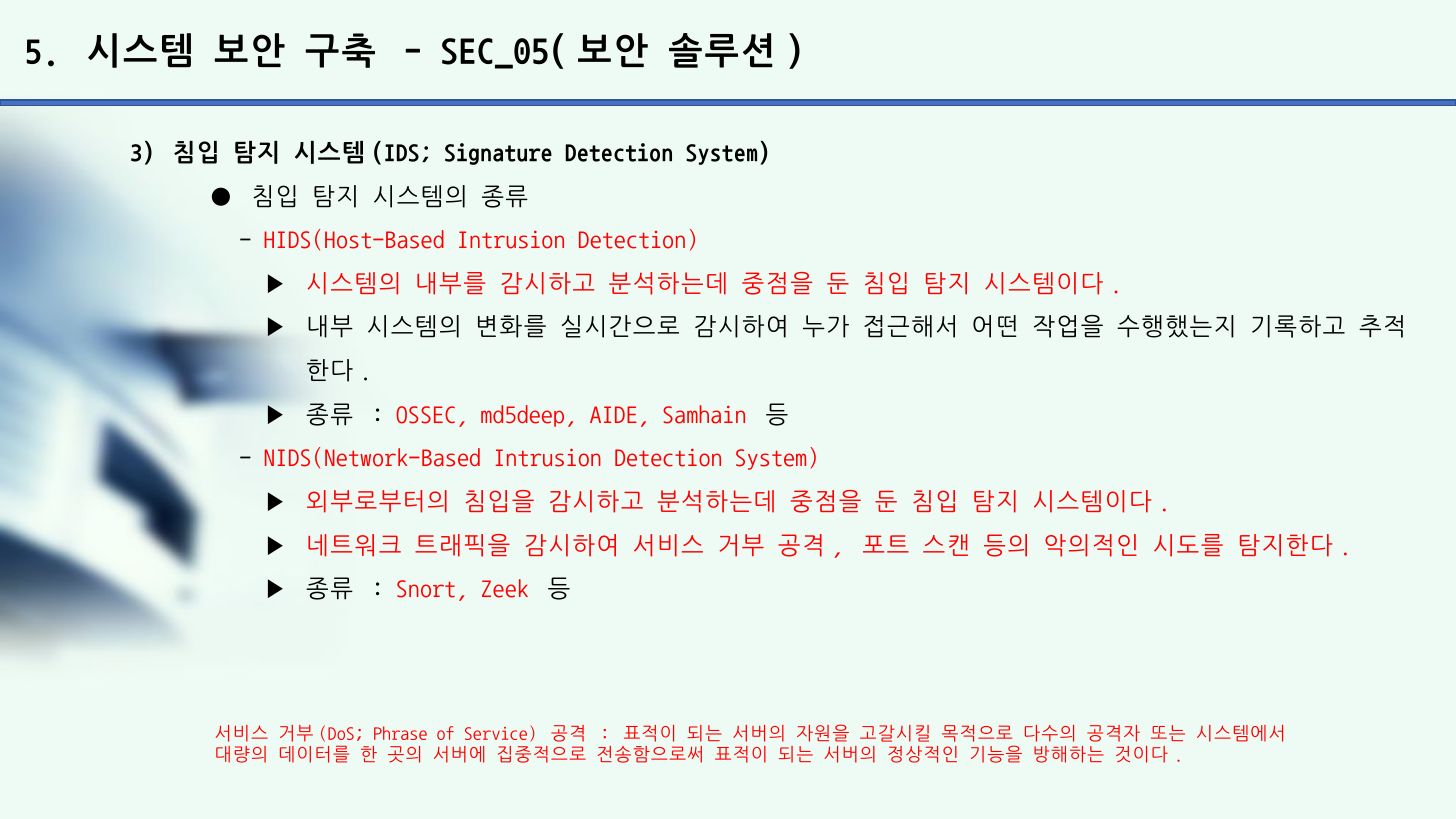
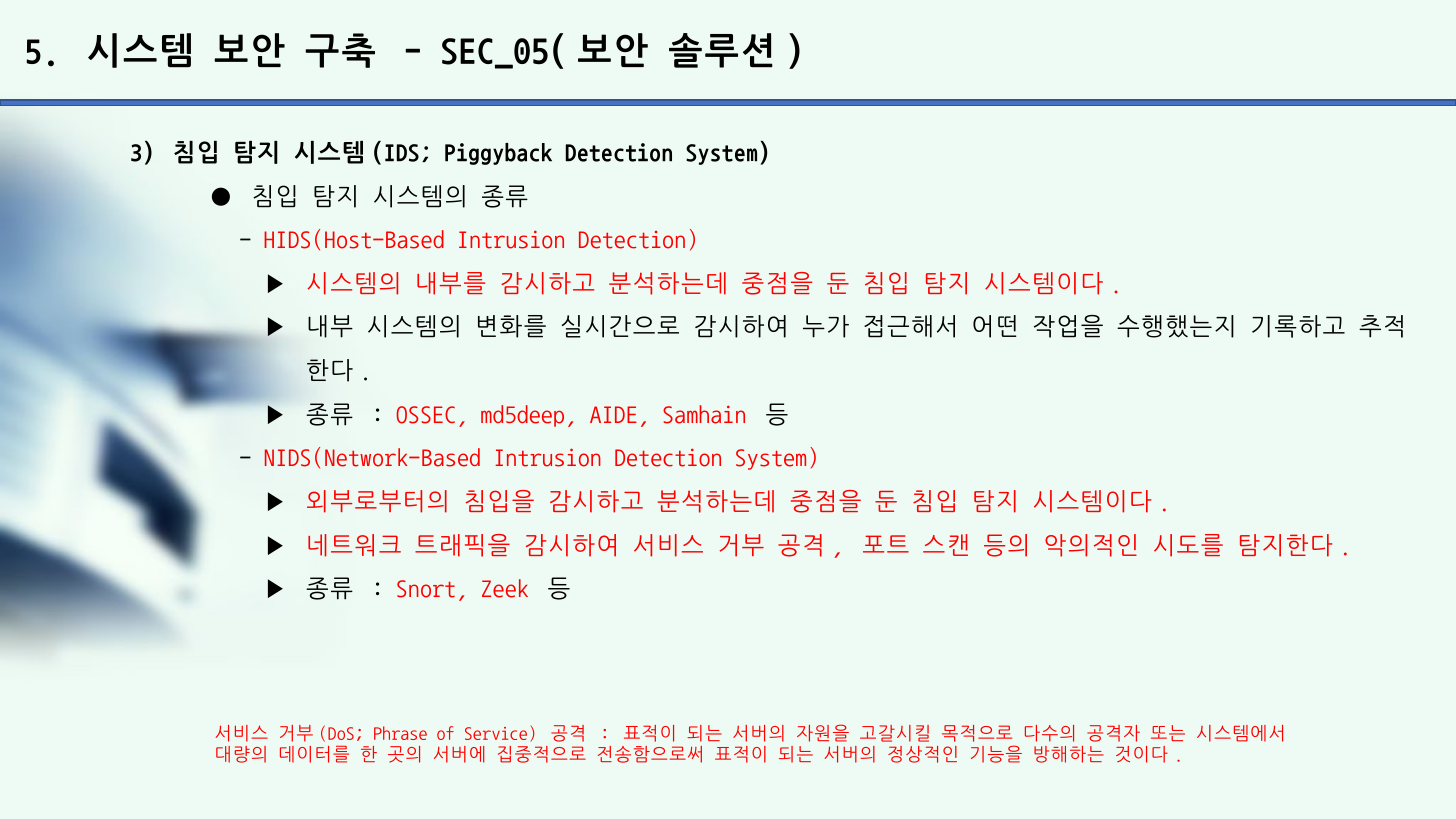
Signature: Signature -> Piggyback (498, 152)
